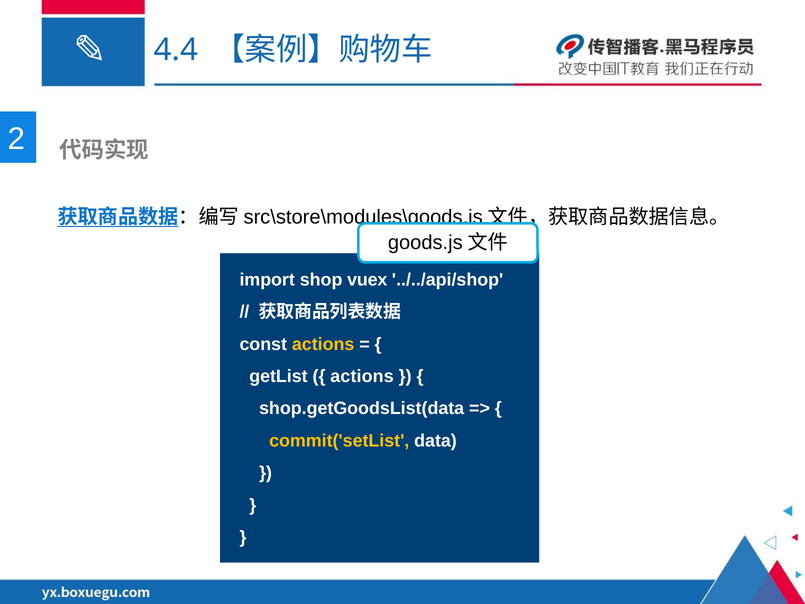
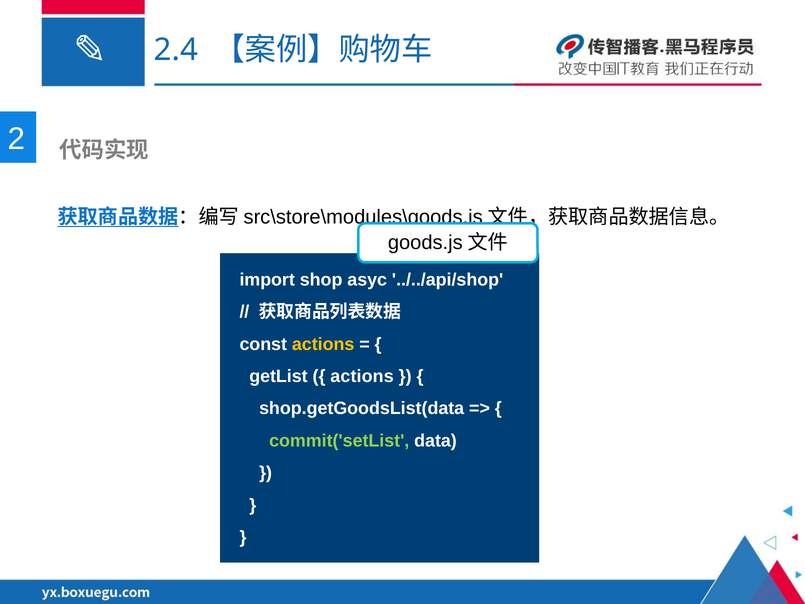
4.4: 4.4 -> 2.4 (176, 50)
vuex: vuex -> asyc (367, 280)
commit('setList colour: yellow -> light green (339, 441)
